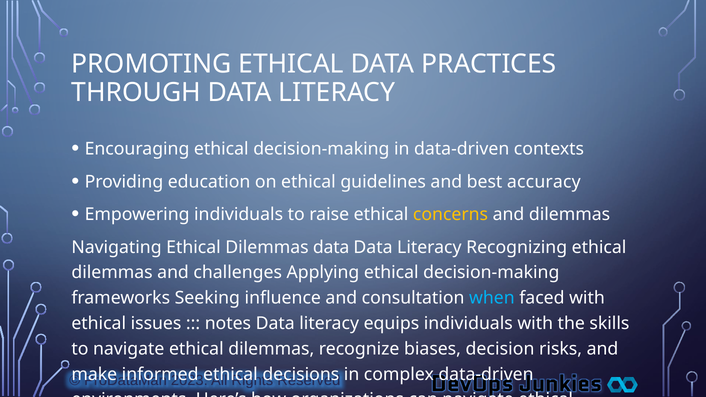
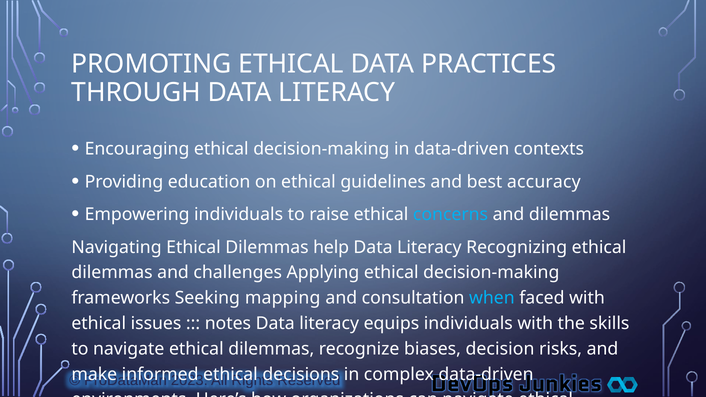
concerns colour: yellow -> light blue (451, 215)
Dilemmas data: data -> help (331, 247)
influence: influence -> mapping (283, 298)
